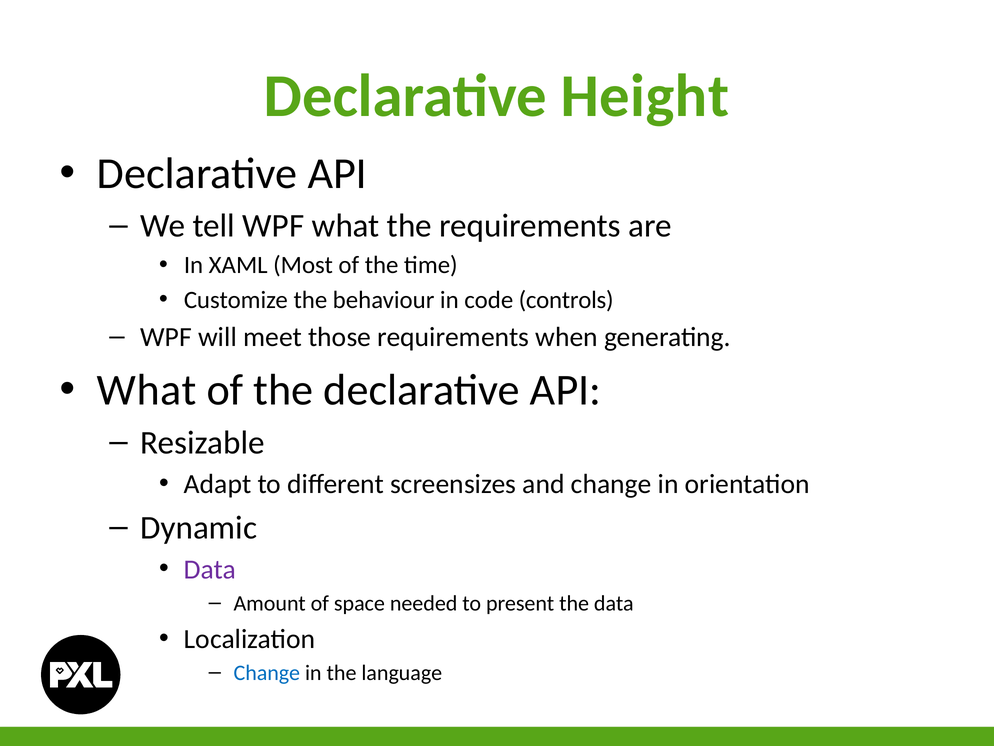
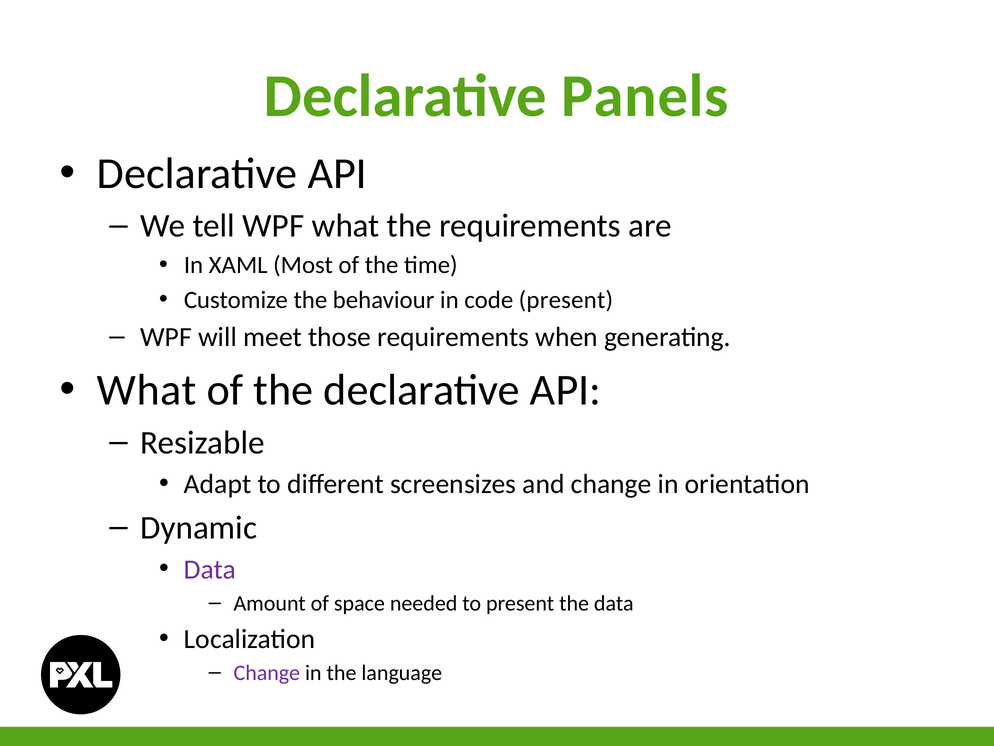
Height: Height -> Panels (645, 96)
code controls: controls -> present (566, 300)
Change colour: blue -> purple (267, 672)
